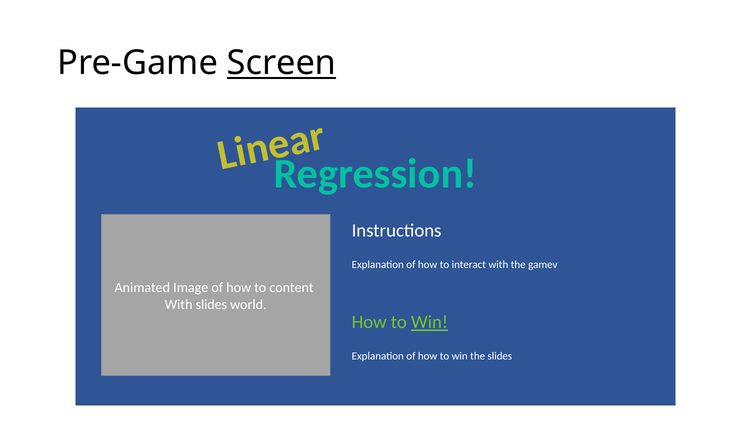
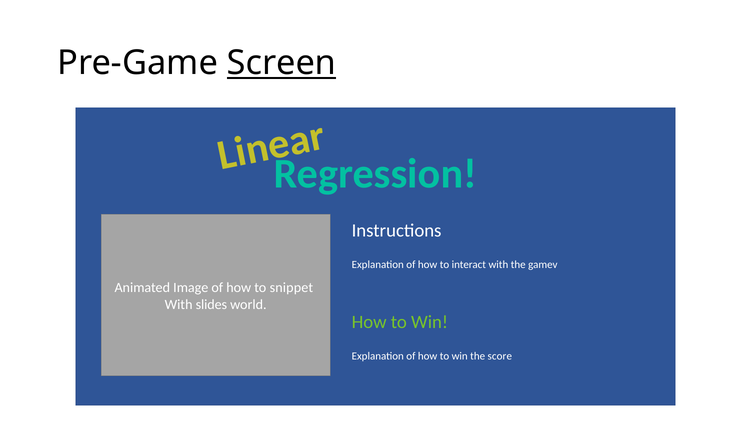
content: content -> snippet (291, 288)
Win underline: present -> none (430, 323)
the slides: slides -> score (500, 357)
